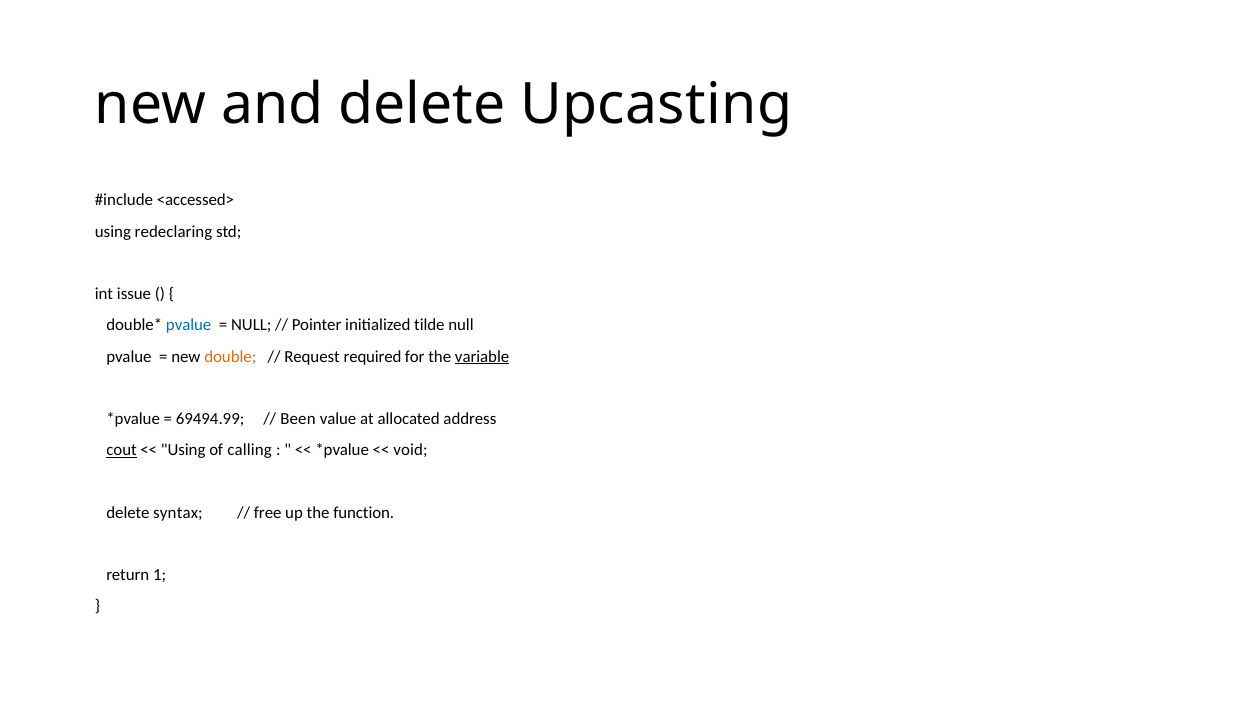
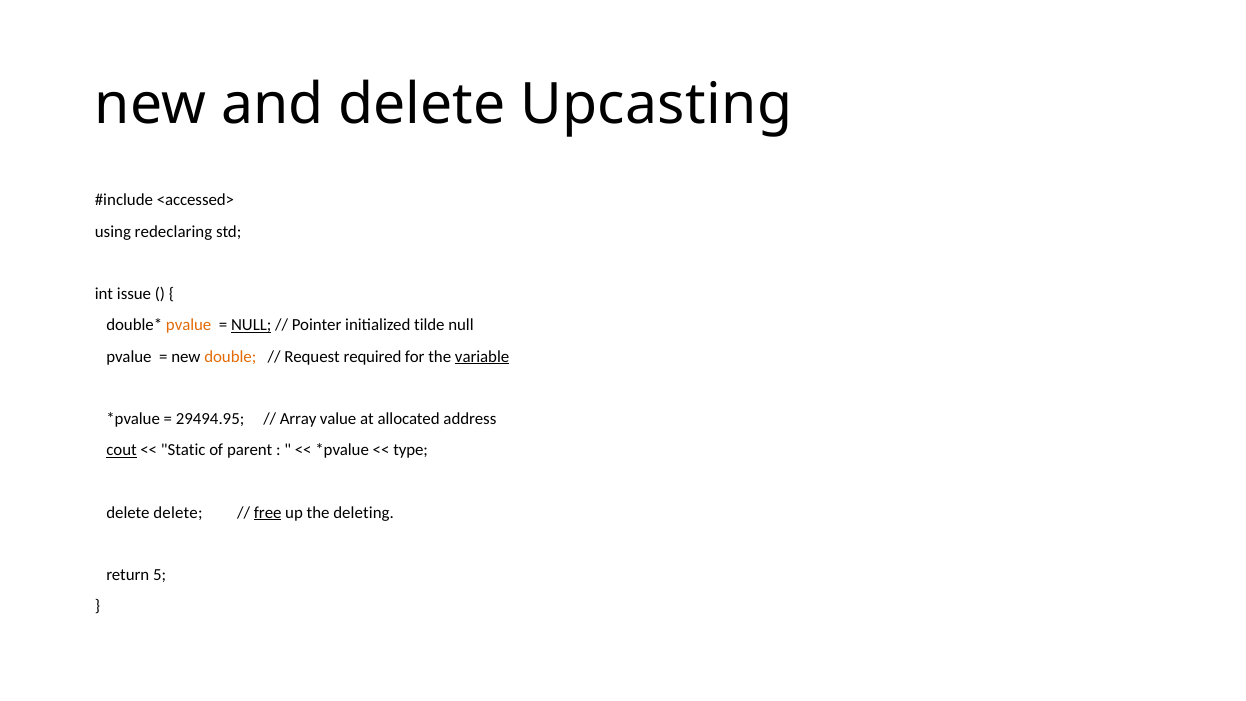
pvalue colour: blue -> orange (189, 325)
NULL underline: none -> present (251, 325)
69494.99: 69494.99 -> 29494.95 (210, 419)
Been: Been -> Array (298, 419)
Using: Using -> Static (183, 450)
calling: calling -> parent (250, 450)
void: void -> type (411, 450)
delete syntax: syntax -> delete (178, 513)
free underline: none -> present (268, 513)
function: function -> deleting (364, 513)
1: 1 -> 5 (160, 575)
